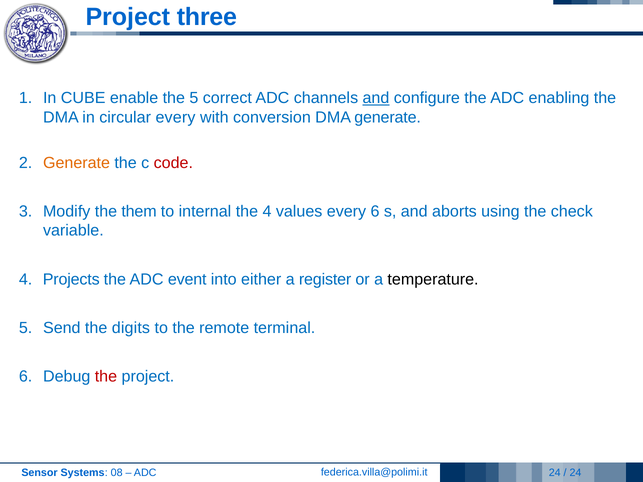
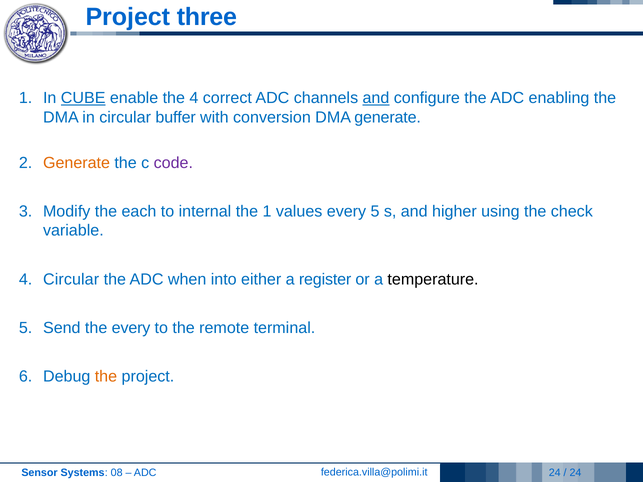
CUBE underline: none -> present (83, 98)
the 5: 5 -> 4 (194, 98)
circular every: every -> buffer (176, 117)
code colour: red -> purple (173, 163)
them: them -> each (139, 212)
the 4: 4 -> 1 (267, 212)
every 6: 6 -> 5 (375, 212)
aborts: aborts -> higher (454, 212)
Projects: Projects -> Circular (71, 279)
event: event -> when (187, 279)
the digits: digits -> every (131, 328)
the colour: red -> orange (106, 377)
